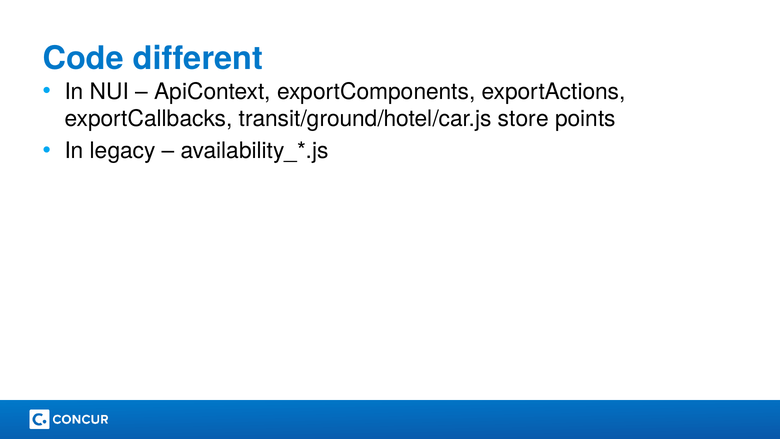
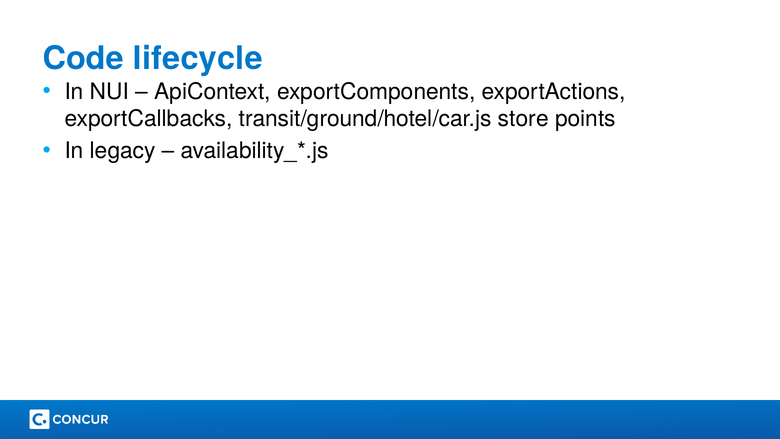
different: different -> lifecycle (198, 59)
